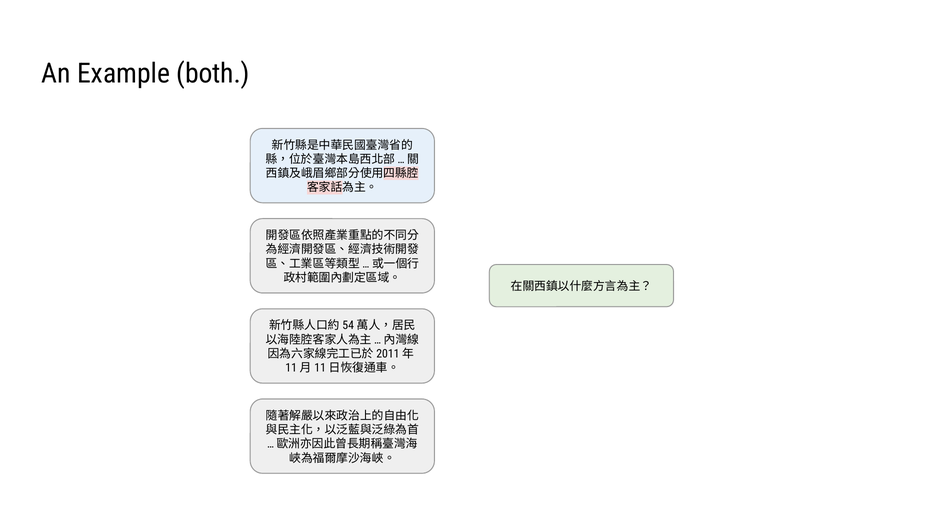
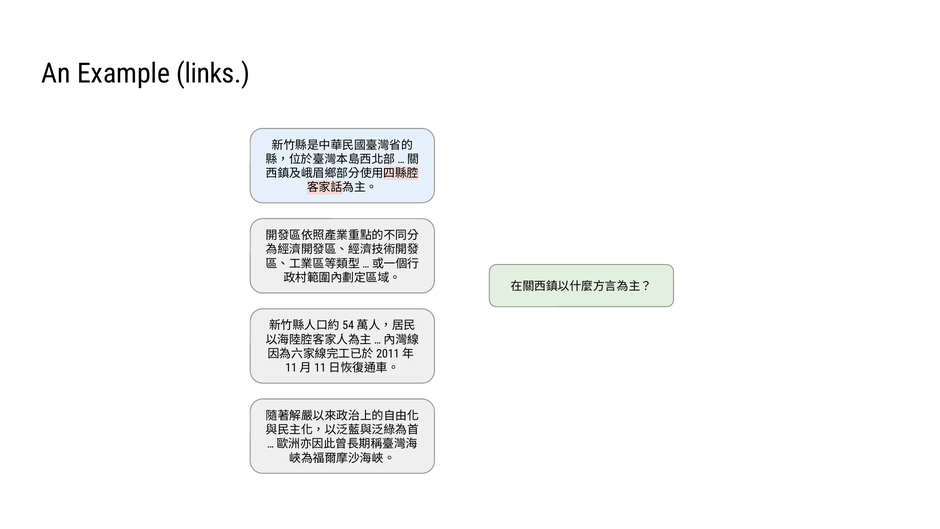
both: both -> links (213, 74)
